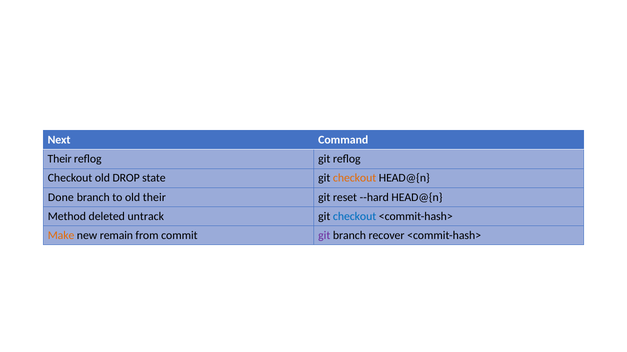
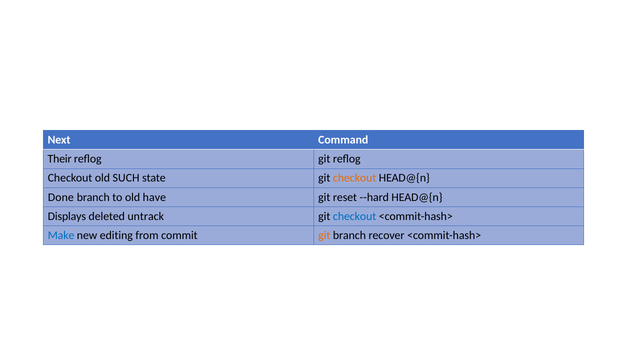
DROP: DROP -> SUCH (126, 178)
old their: their -> have (154, 198)
Method: Method -> Displays (67, 217)
Make colour: orange -> blue (61, 236)
remain: remain -> editing (116, 236)
git colour: purple -> orange (324, 236)
